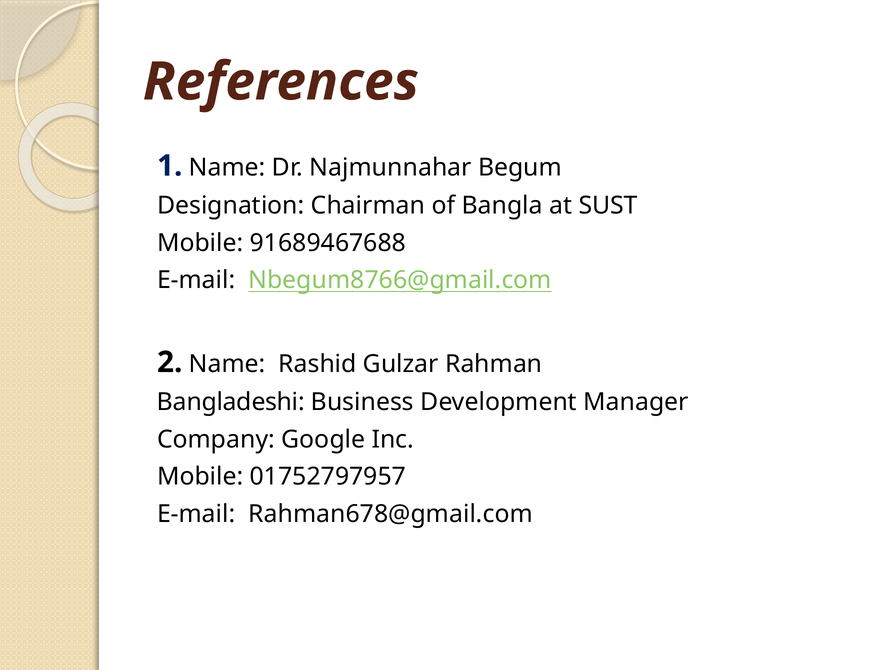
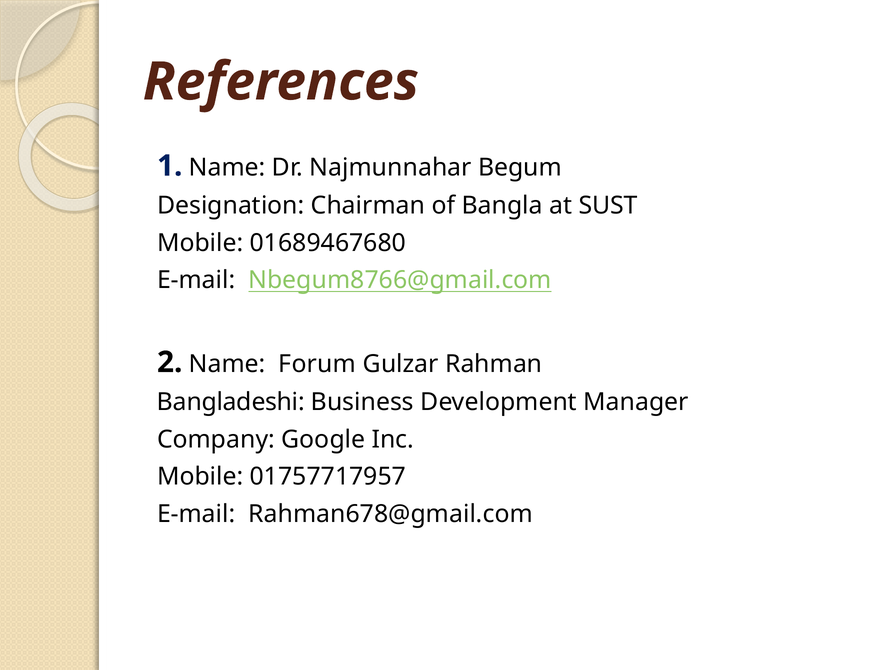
91689467688: 91689467688 -> 01689467680 (328, 243)
Rashid: Rashid -> Forum (317, 364)
01752797957: 01752797957 -> 01757717957 (328, 477)
